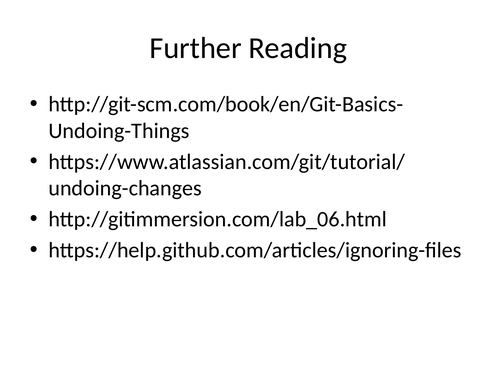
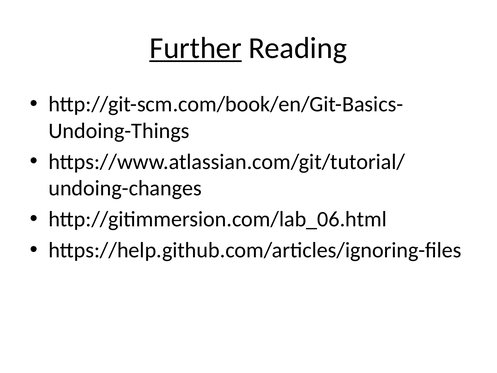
Further underline: none -> present (196, 48)
